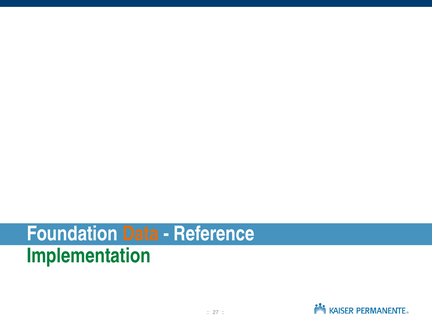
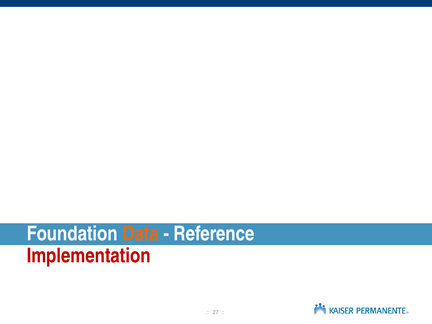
Implementation colour: green -> red (89, 256)
